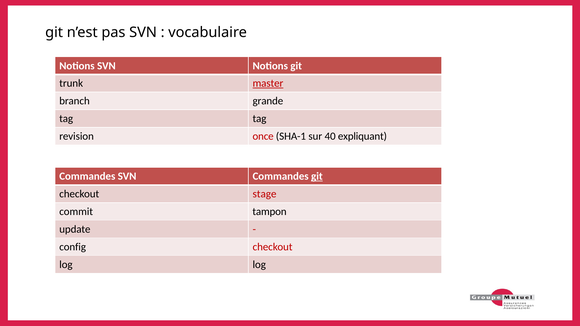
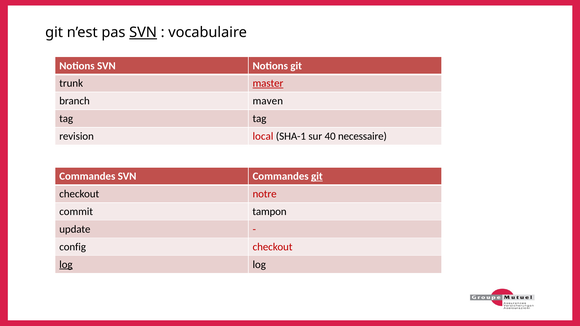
SVN underline: none -> present (143, 33)
grande: grande -> maven (268, 101)
once: once -> local (263, 136)
expliquant: expliquant -> necessaire (362, 136)
stage: stage -> notre (265, 194)
log underline: none -> present (66, 265)
